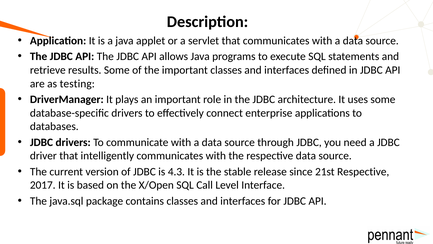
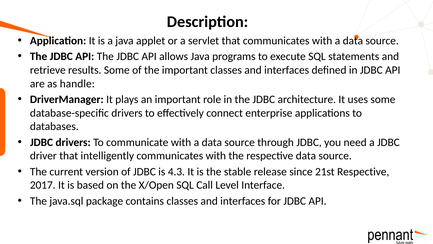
testing: testing -> handle (77, 83)
